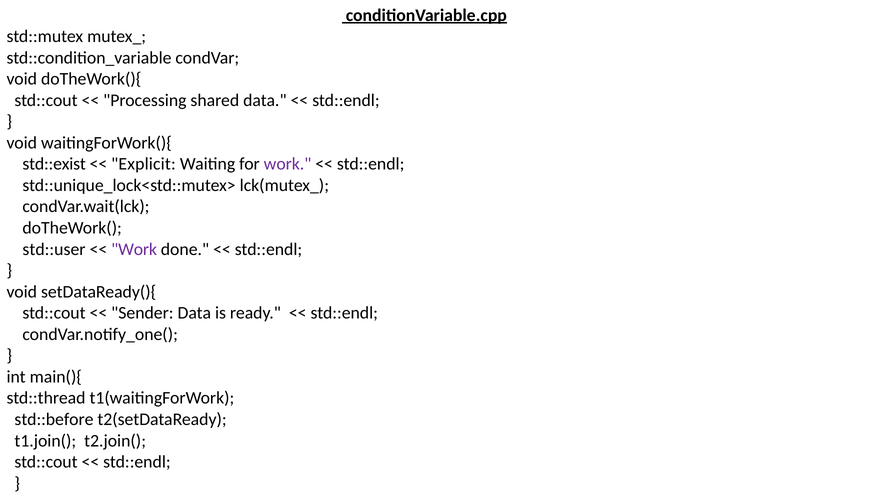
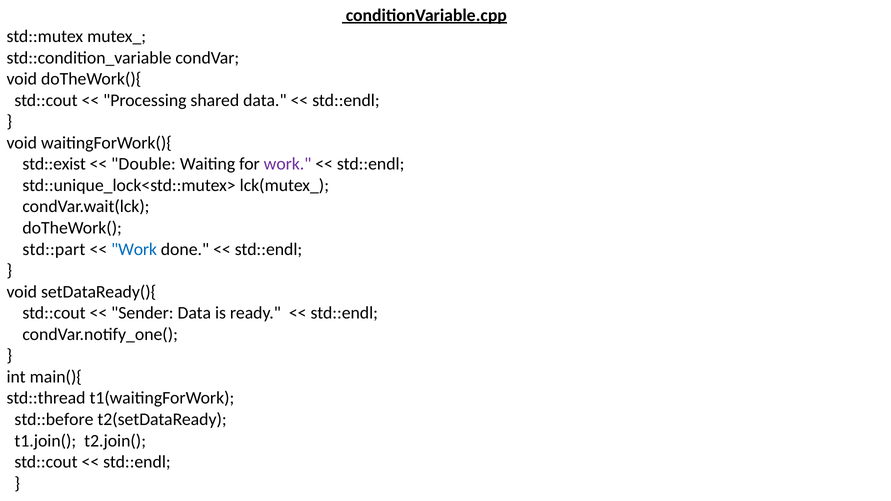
Explicit: Explicit -> Double (144, 164)
std::user: std::user -> std::part (54, 249)
Work colour: purple -> blue (134, 249)
